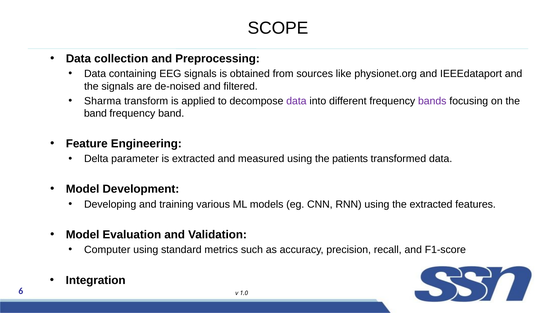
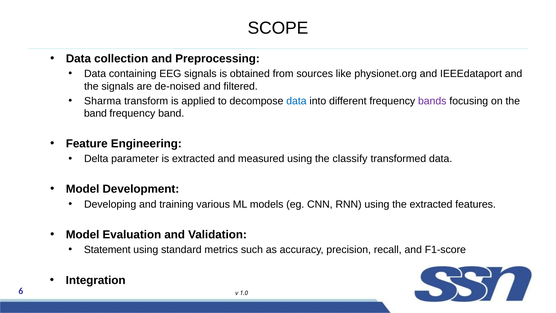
data colour: purple -> blue (296, 101)
patients: patients -> classify (350, 159)
Computer: Computer -> Statement (107, 250)
